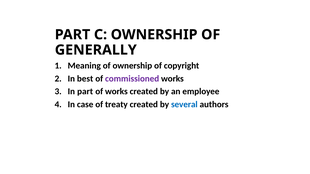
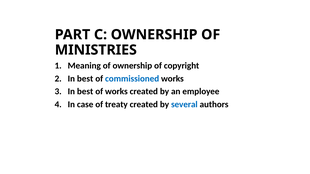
GENERALLY: GENERALLY -> MINISTRIES (96, 50)
commissioned colour: purple -> blue (132, 79)
part: part -> best (85, 92)
